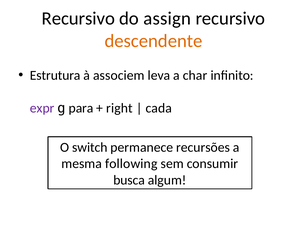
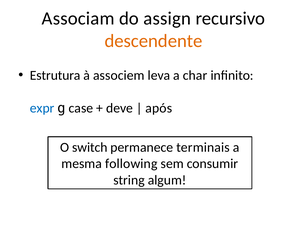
Recursivo: Recursivo -> Associam (78, 18)
expr colour: purple -> blue (42, 108)
para: para -> case (81, 108)
right: right -> deve (120, 108)
cada: cada -> após (159, 108)
recursões: recursões -> terminais (203, 148)
busca: busca -> string (129, 180)
